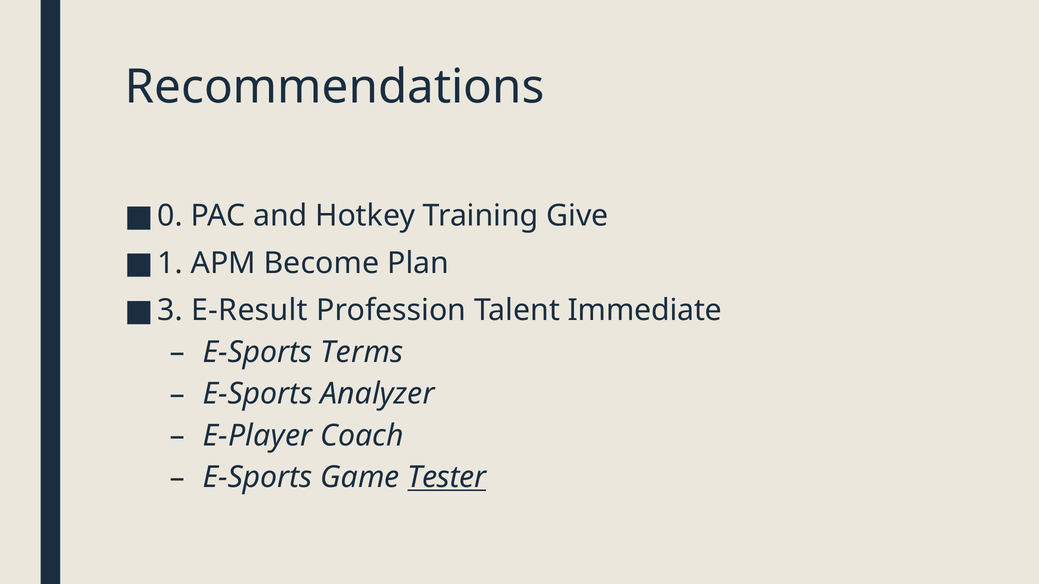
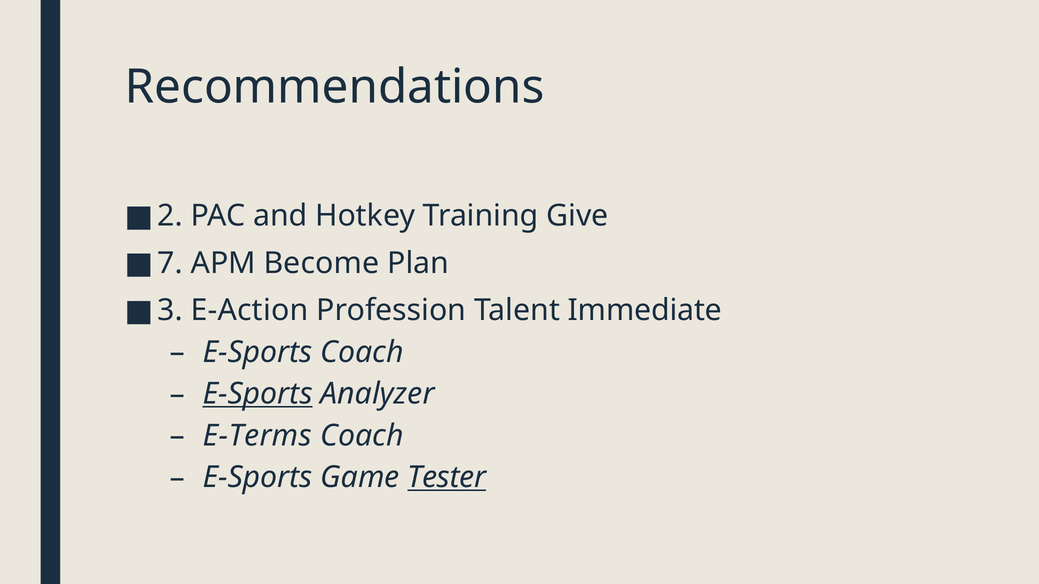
0: 0 -> 2 (170, 216)
1: 1 -> 7 (170, 263)
E-Result: E-Result -> E-Action (250, 310)
E-Sports Terms: Terms -> Coach (362, 352)
E-Sports underline: none -> present (258, 394)
E-Player: E-Player -> E-Terms (257, 436)
